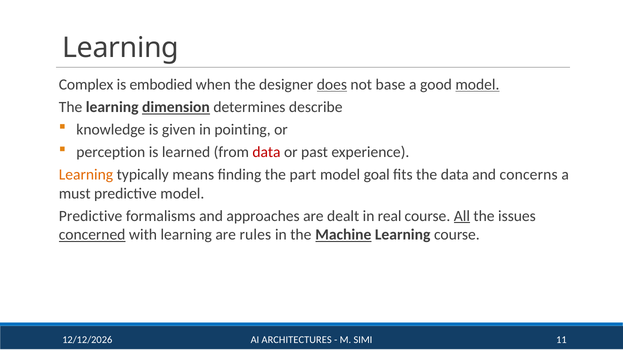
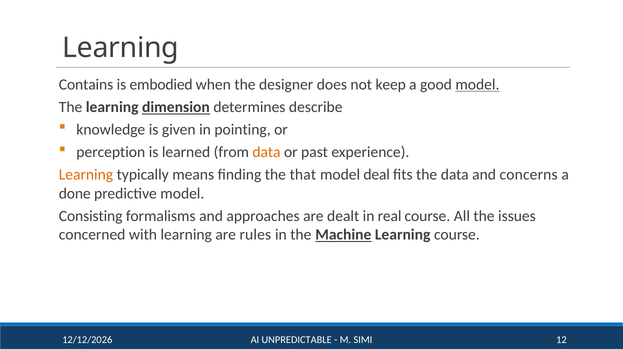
Complex: Complex -> Contains (86, 85)
does underline: present -> none (332, 85)
base: base -> keep (391, 85)
data colour: red -> orange (267, 152)
part: part -> that (303, 175)
goal: goal -> deal (377, 175)
must: must -> done (75, 194)
Predictive: Predictive -> Consisting (91, 216)
All underline: present -> none (462, 216)
concerned underline: present -> none (92, 235)
ARCHITECTURES: ARCHITECTURES -> UNPREDICTABLE (297, 340)
11: 11 -> 12 (561, 340)
